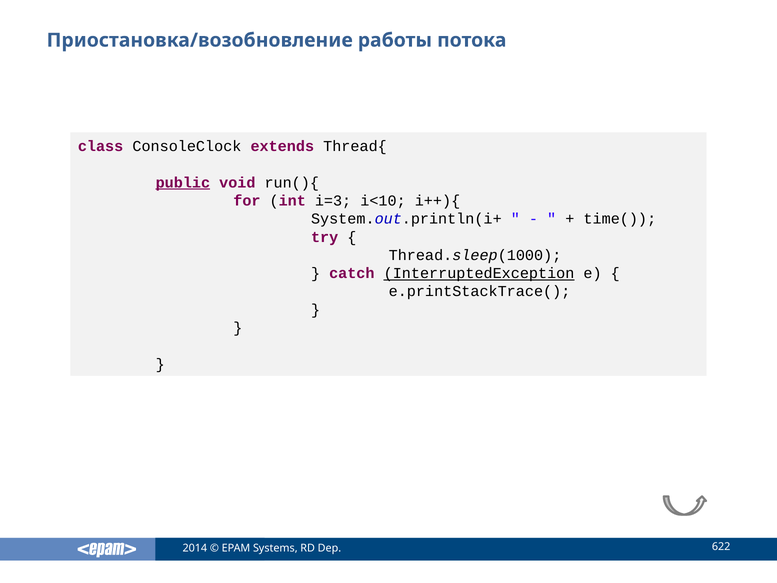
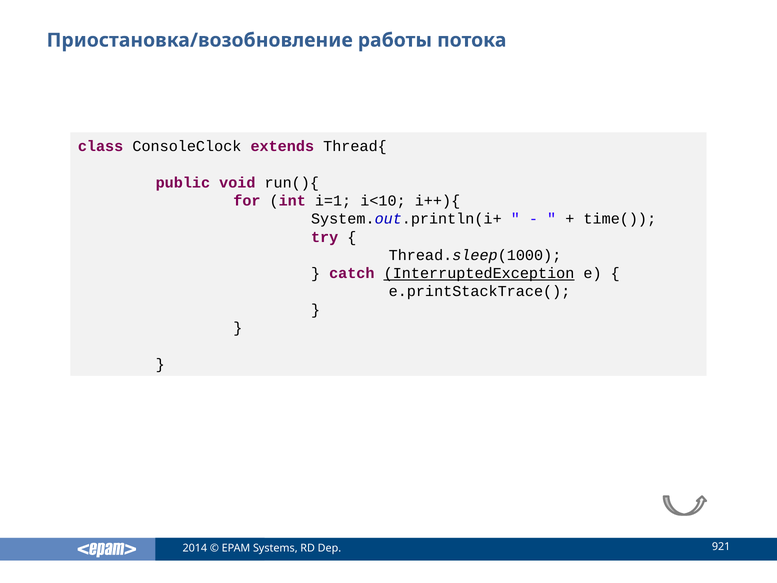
public underline: present -> none (183, 183)
i=3: i=3 -> i=1 (333, 201)
622: 622 -> 921 (721, 546)
